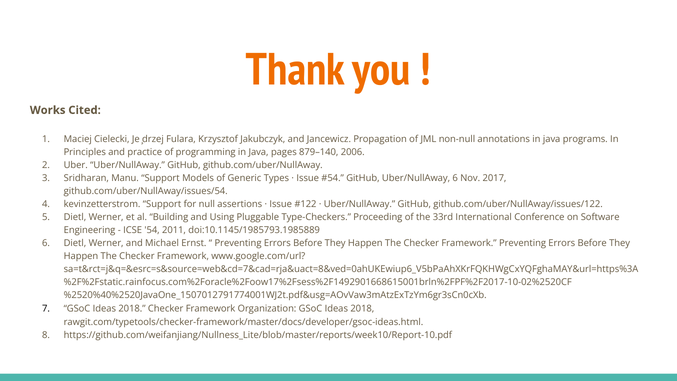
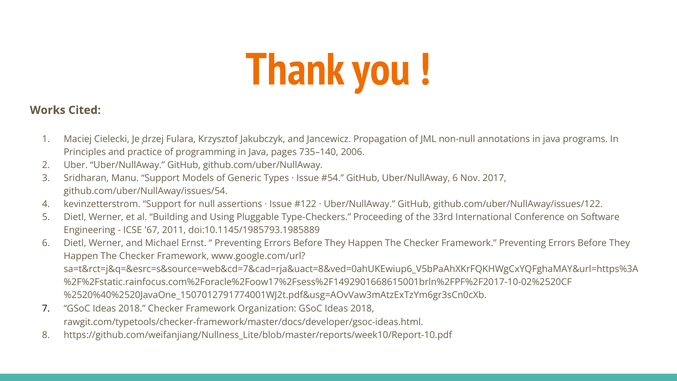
879–140: 879–140 -> 735–140 (319, 152)
54: 54 -> 67 (152, 230)
